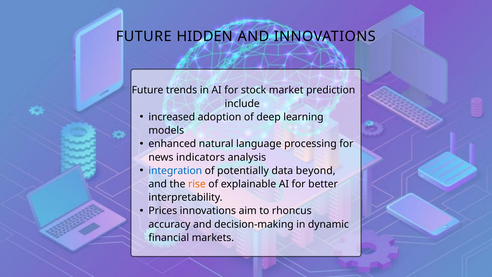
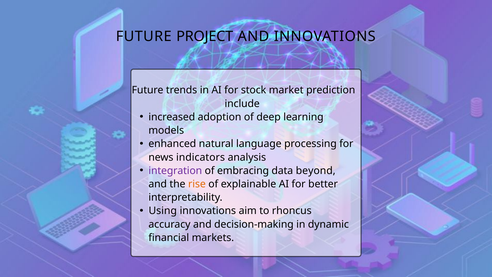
HIDDEN: HIDDEN -> PROJECT (205, 37)
integration colour: blue -> purple (175, 171)
potentially: potentially -> embracing (243, 171)
Prices: Prices -> Using (163, 211)
